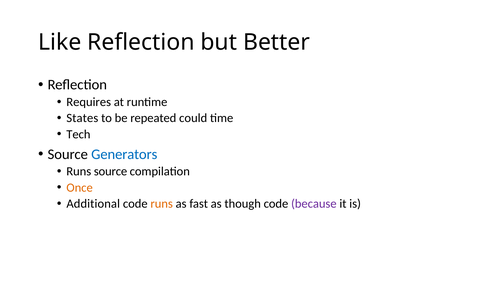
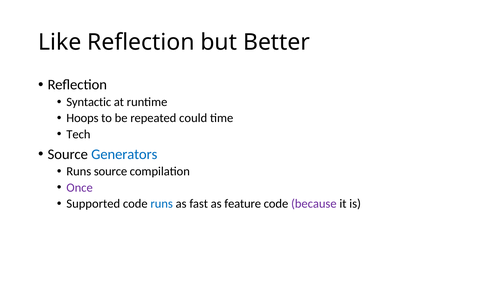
Requires: Requires -> Syntactic (89, 102)
States: States -> Hoops (82, 118)
Once colour: orange -> purple (80, 187)
Additional: Additional -> Supported (93, 204)
runs colour: orange -> blue (162, 204)
though: though -> feature (243, 204)
